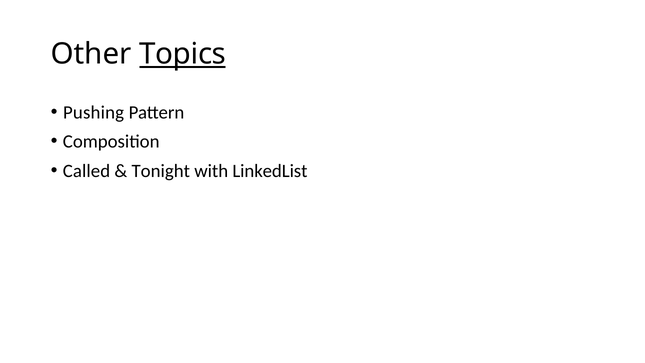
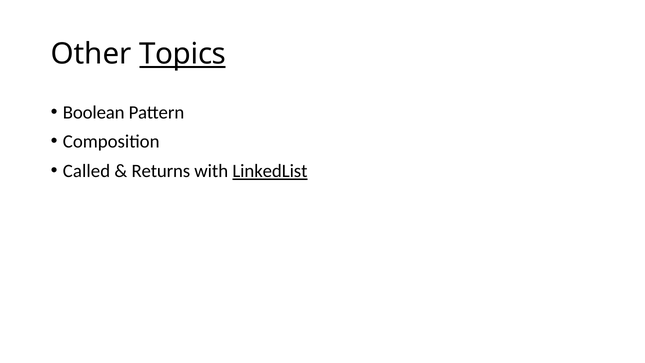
Pushing: Pushing -> Boolean (94, 112)
Tonight: Tonight -> Returns (161, 171)
LinkedList underline: none -> present (270, 171)
